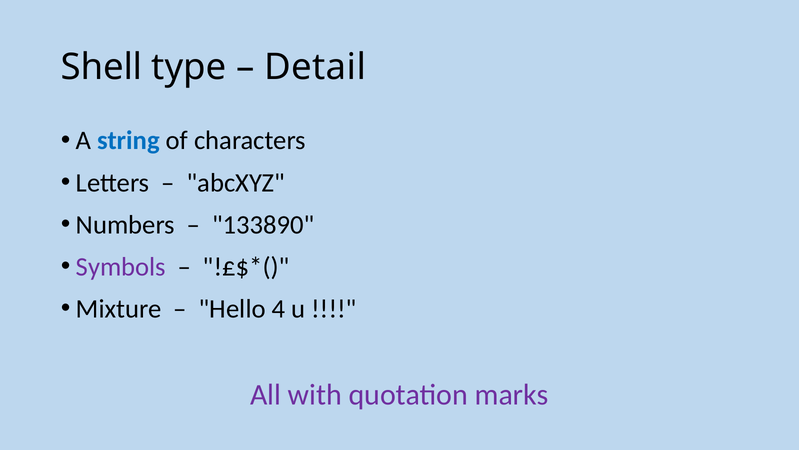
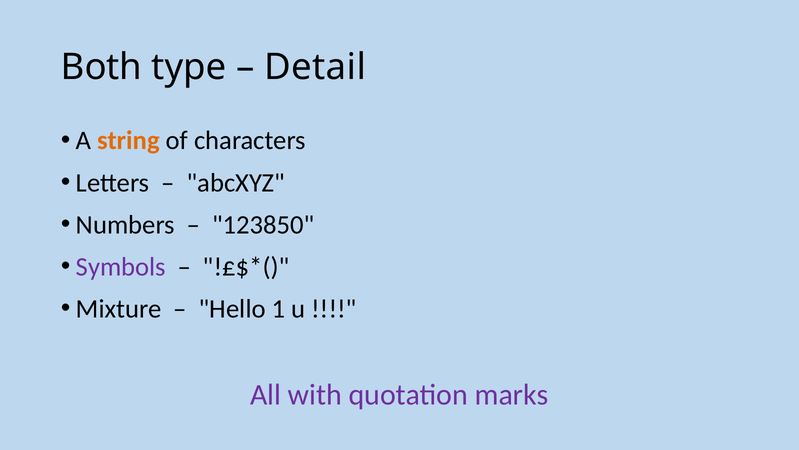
Shell: Shell -> Both (102, 67)
string colour: blue -> orange (128, 141)
133890: 133890 -> 123850 (263, 224)
4: 4 -> 1 (278, 308)
